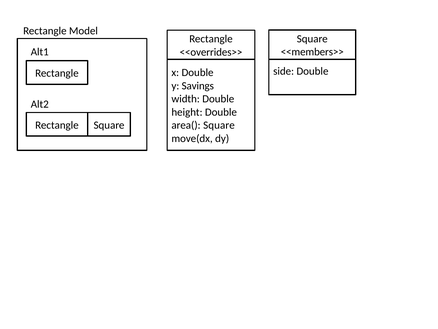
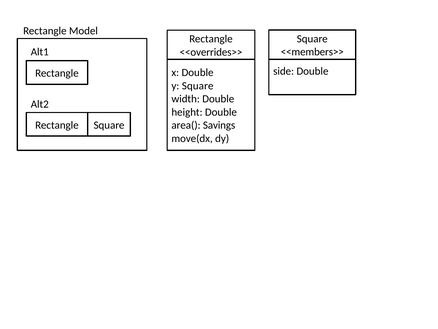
y Savings: Savings -> Square (198, 86)
area( Square: Square -> Savings (219, 125)
